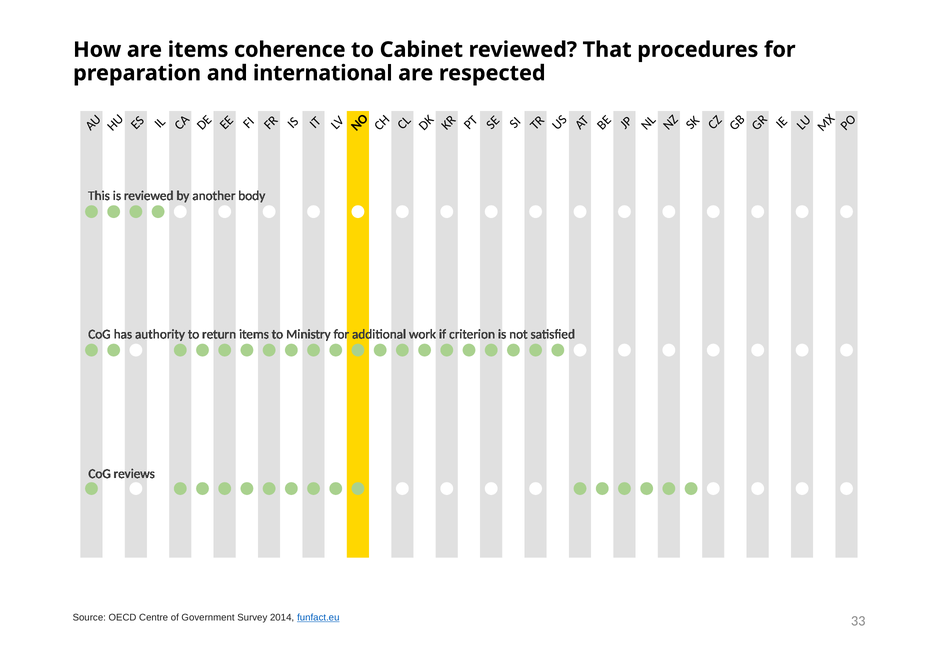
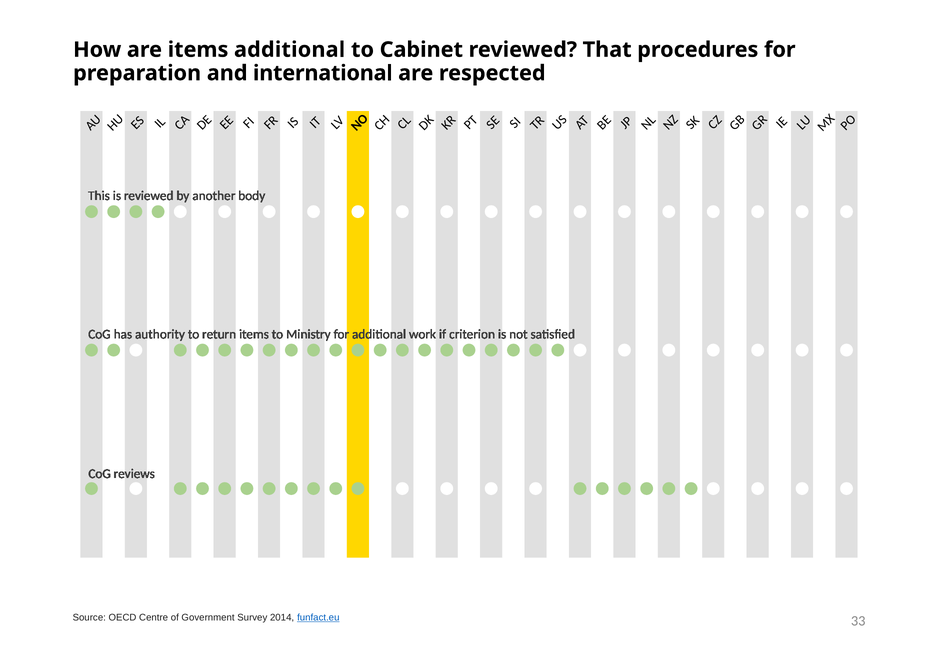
items coherence: coherence -> additional (290, 50)
